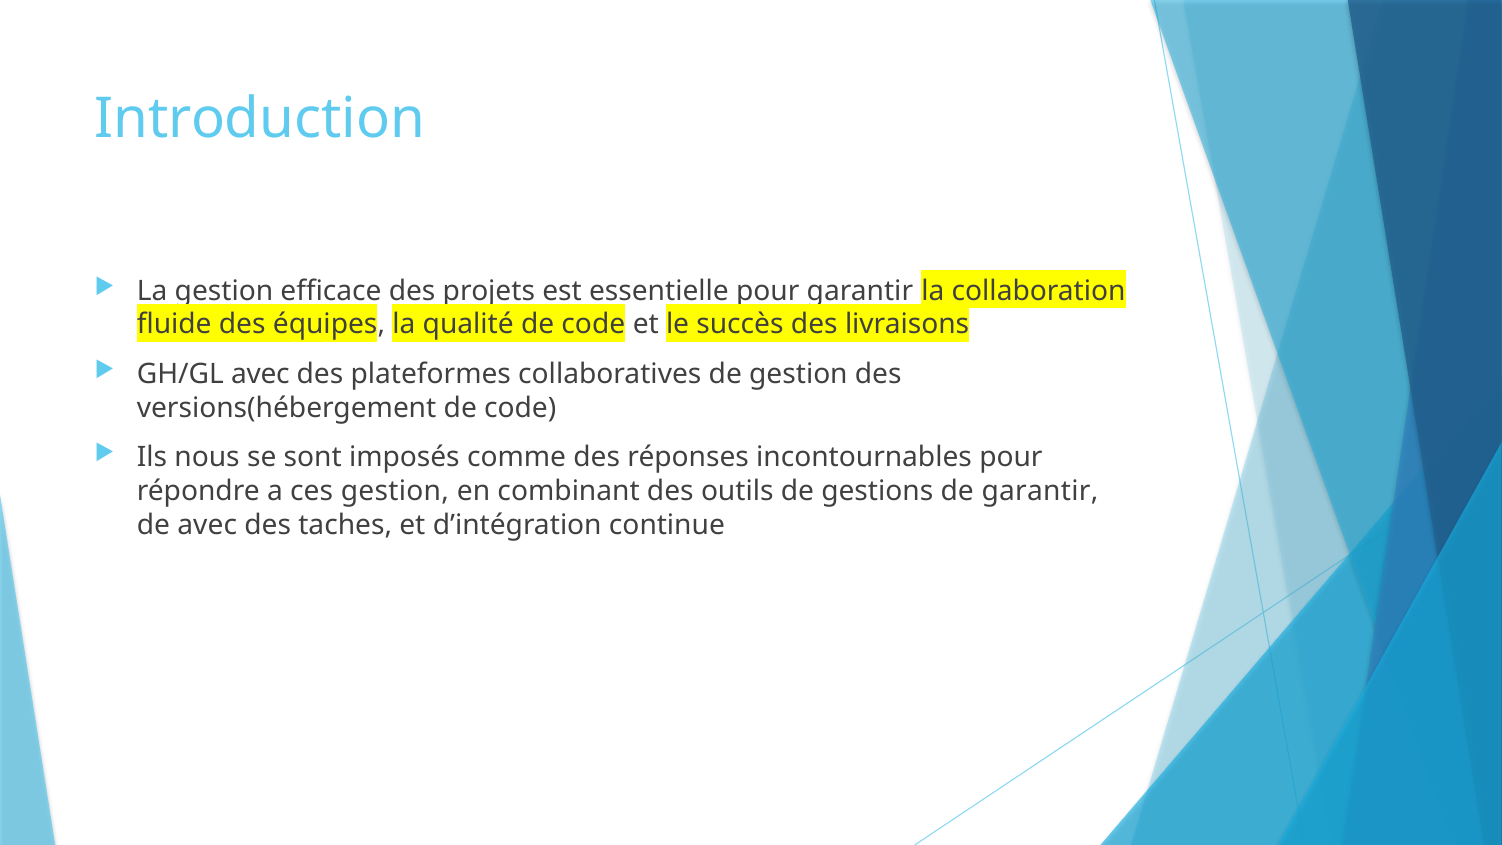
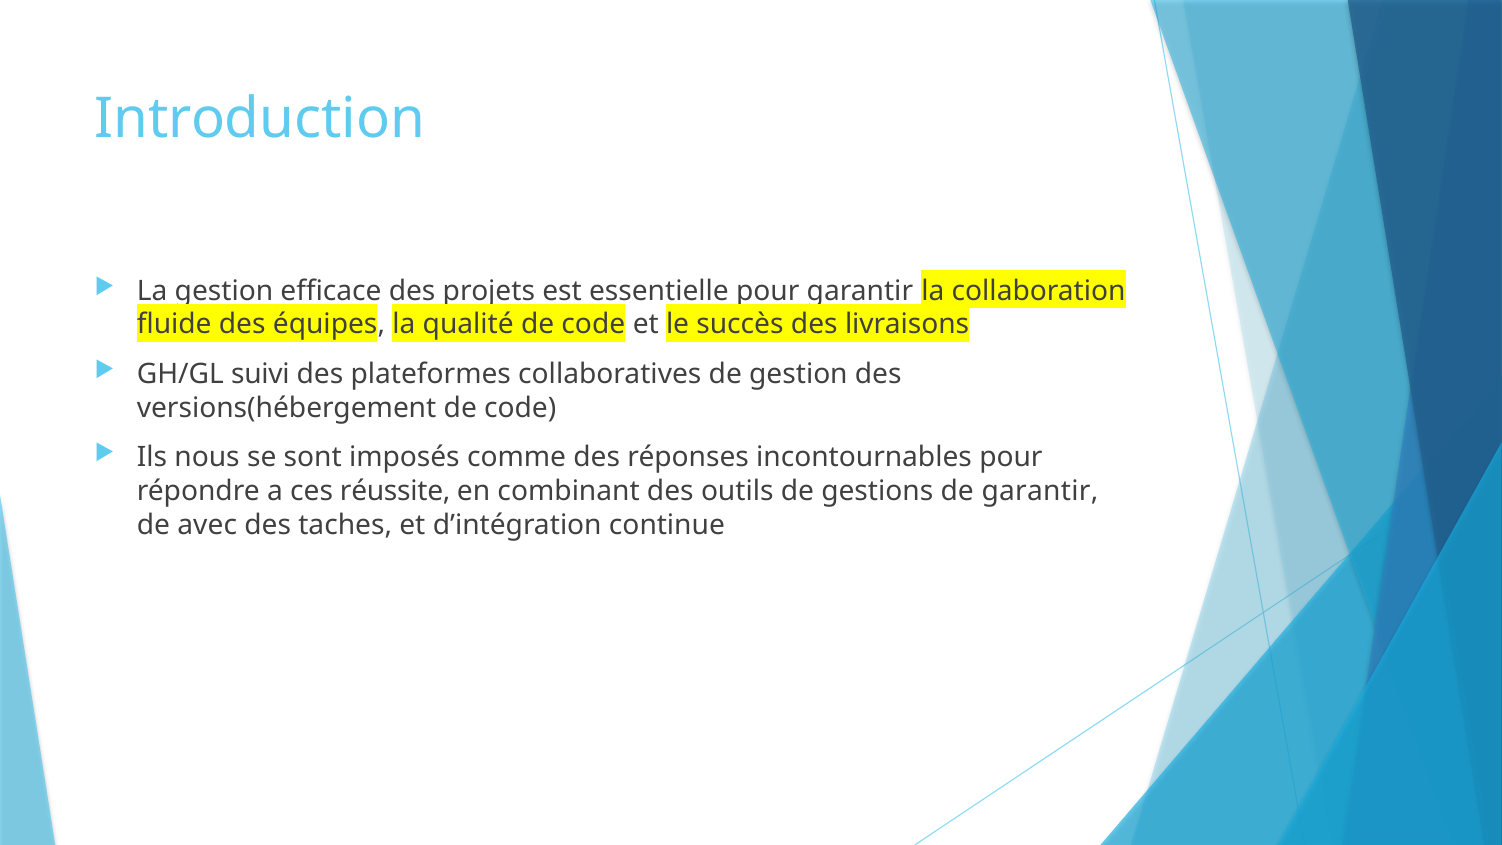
GH/GL avec: avec -> suivi (260, 374)
ces gestion: gestion -> réussite (395, 491)
